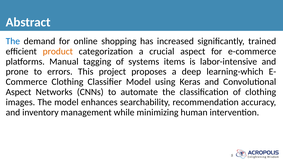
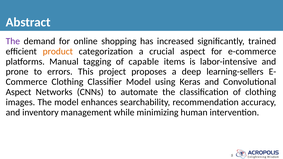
The colour: blue -> purple (13, 41)
systems: systems -> capable (144, 62)
learning-which: learning-which -> learning-sellers (235, 72)
